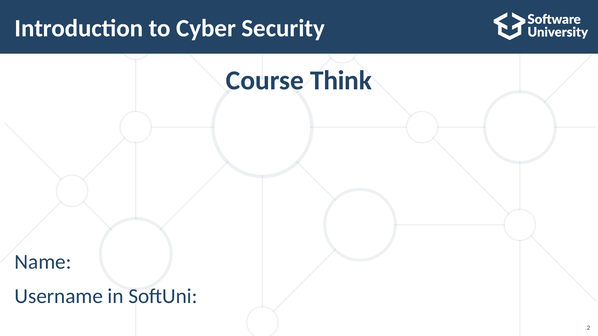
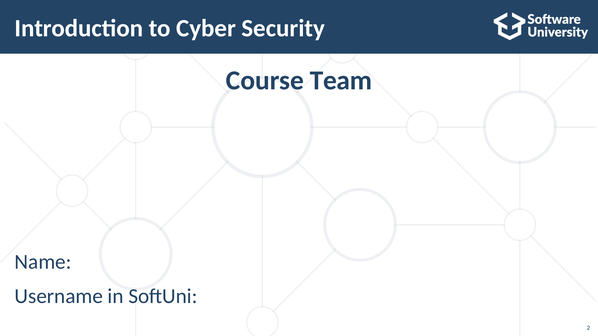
Think: Think -> Team (341, 80)
